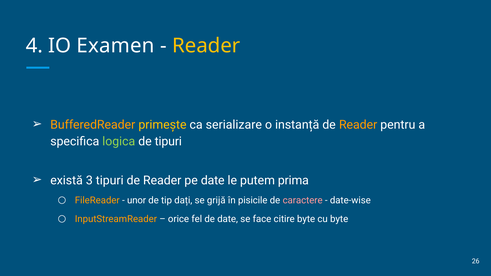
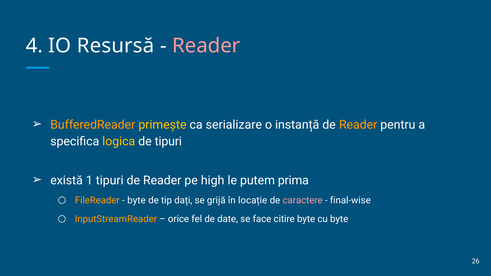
Examen: Examen -> Resursă (116, 46)
Reader colour: yellow -> pink (206, 46)
logica colour: light green -> yellow (119, 142)
3: 3 -> 1 (89, 180)
pe date: date -> high (213, 180)
unor: unor -> byte (136, 200)
pisicile: pisicile -> locație (253, 200)
date-wise: date-wise -> final-wise (350, 200)
